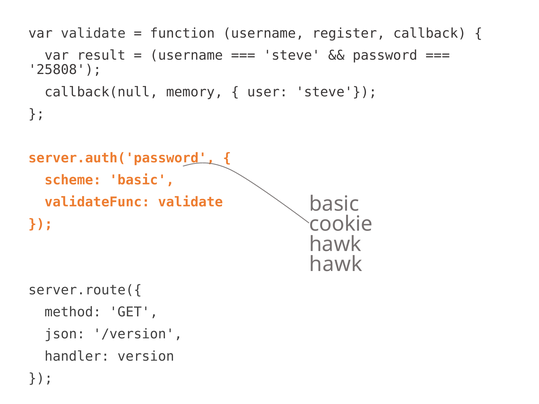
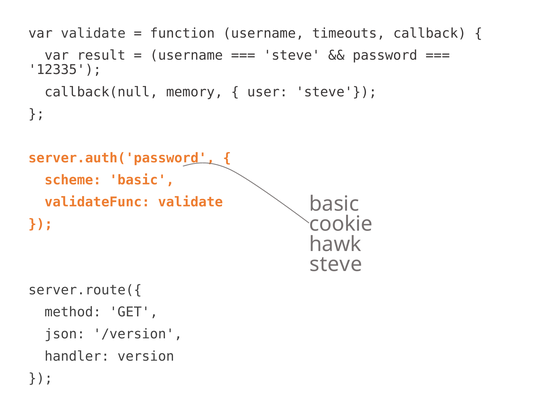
register: register -> timeouts (349, 33)
25808: 25808 -> 12335 (65, 70)
hawk: hawk -> steve (336, 264)
